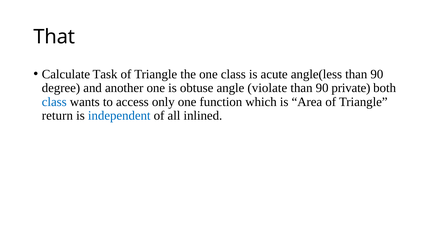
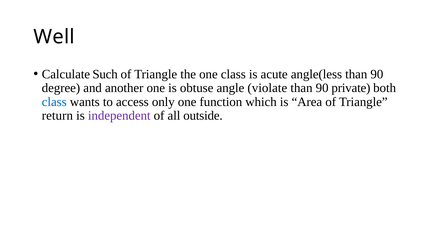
That: That -> Well (54, 37)
Task: Task -> Such (105, 74)
independent colour: blue -> purple (119, 116)
inlined: inlined -> outside (203, 116)
